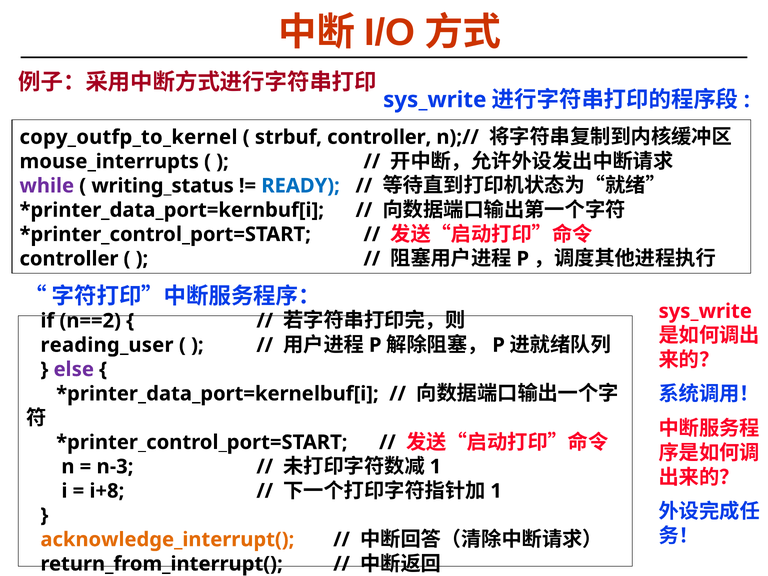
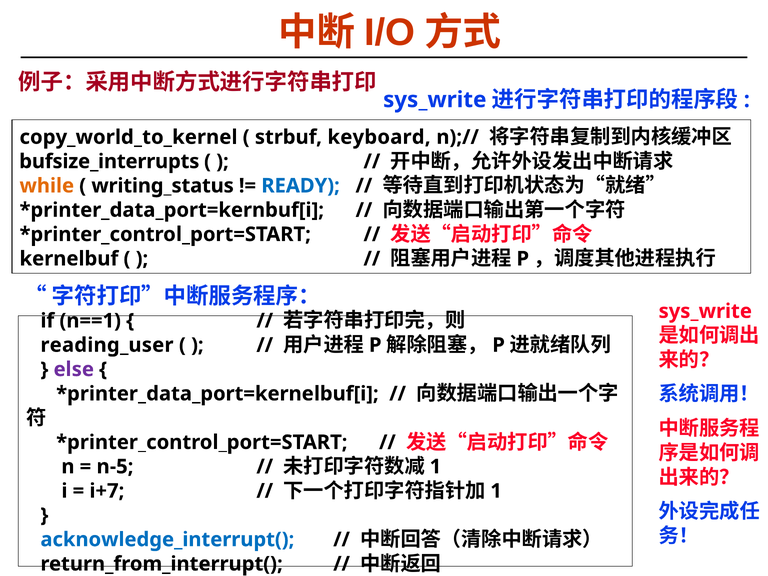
copy_outfp_to_kernel: copy_outfp_to_kernel -> copy_world_to_kernel (128, 137)
strbuf controller: controller -> keyboard (379, 137)
mouse_interrupts: mouse_interrupts -> bufsize_interrupts (109, 161)
while colour: purple -> orange (47, 186)
controller: controller -> kernelbuf (69, 259)
n==2: n==2 -> n==1 (90, 321)
n-3: n-3 -> n-5 (115, 467)
i+8: i+8 -> i+7 (107, 491)
acknowledge_interrupt( colour: orange -> blue (167, 540)
